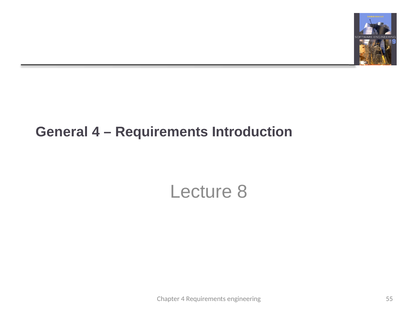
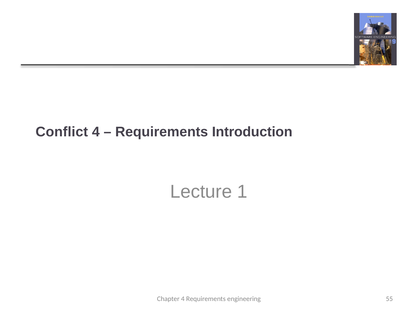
General: General -> Conflict (62, 132)
8: 8 -> 1 (242, 192)
